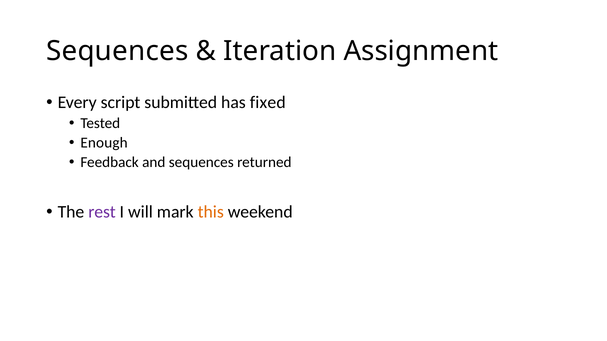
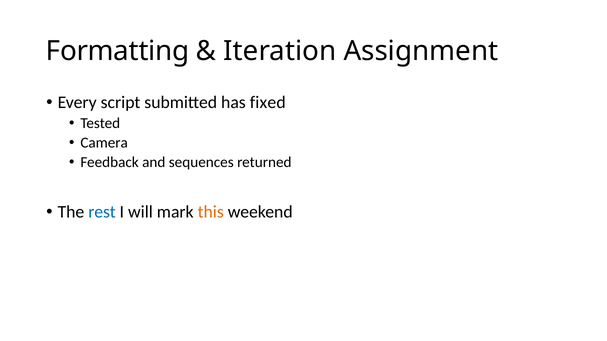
Sequences: Sequences -> Formatting (118, 51)
Enough: Enough -> Camera (104, 143)
rest colour: purple -> blue (102, 212)
